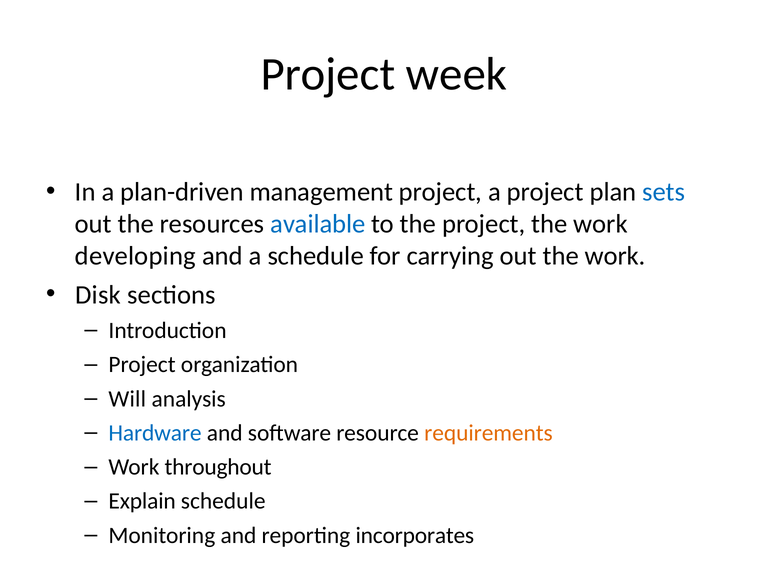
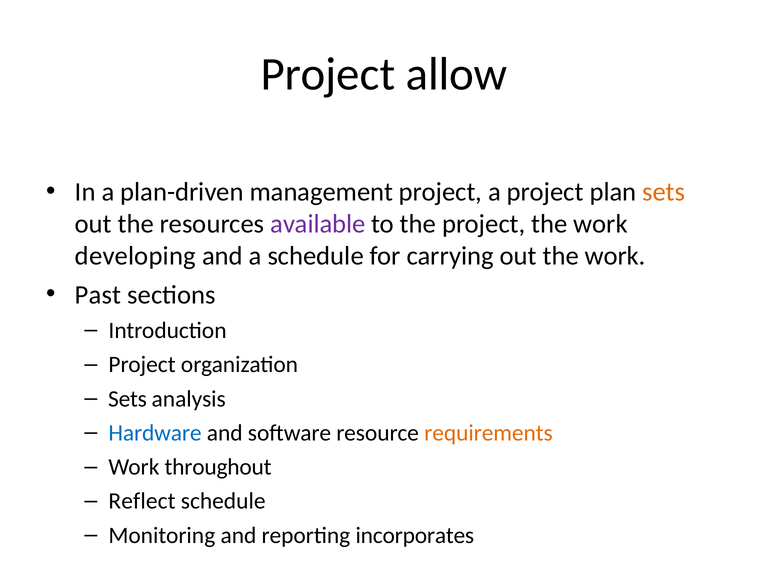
week: week -> allow (457, 74)
sets colour: blue -> orange (664, 192)
available colour: blue -> purple (318, 224)
Disk: Disk -> Past (98, 295)
Will: Will -> Sets (127, 399)
Explain: Explain -> Reflect (142, 501)
